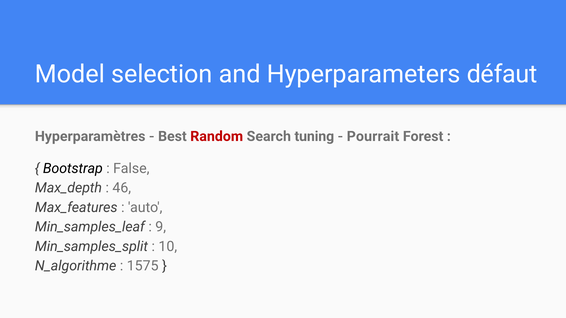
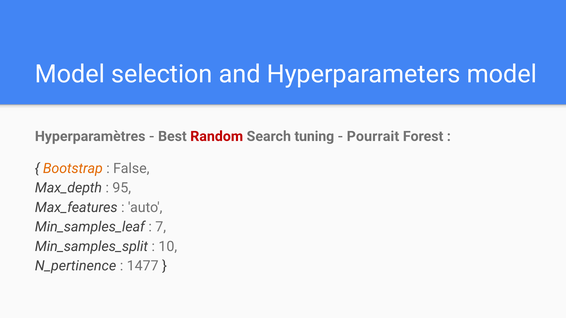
Hyperparameters défaut: défaut -> model (502, 74)
Bootstrap colour: black -> orange (73, 169)
46: 46 -> 95 (122, 188)
9: 9 -> 7 (161, 227)
N_algorithme: N_algorithme -> N_pertinence (76, 266)
1575: 1575 -> 1477 (143, 266)
